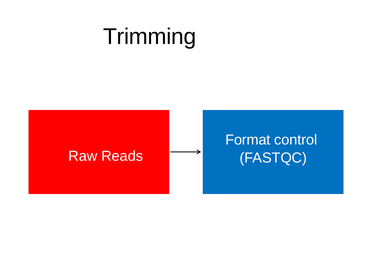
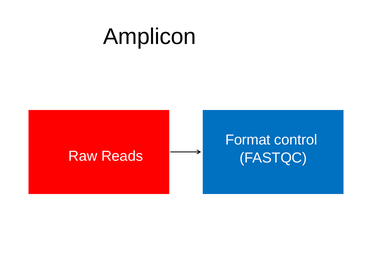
Trimming: Trimming -> Amplicon (150, 37)
